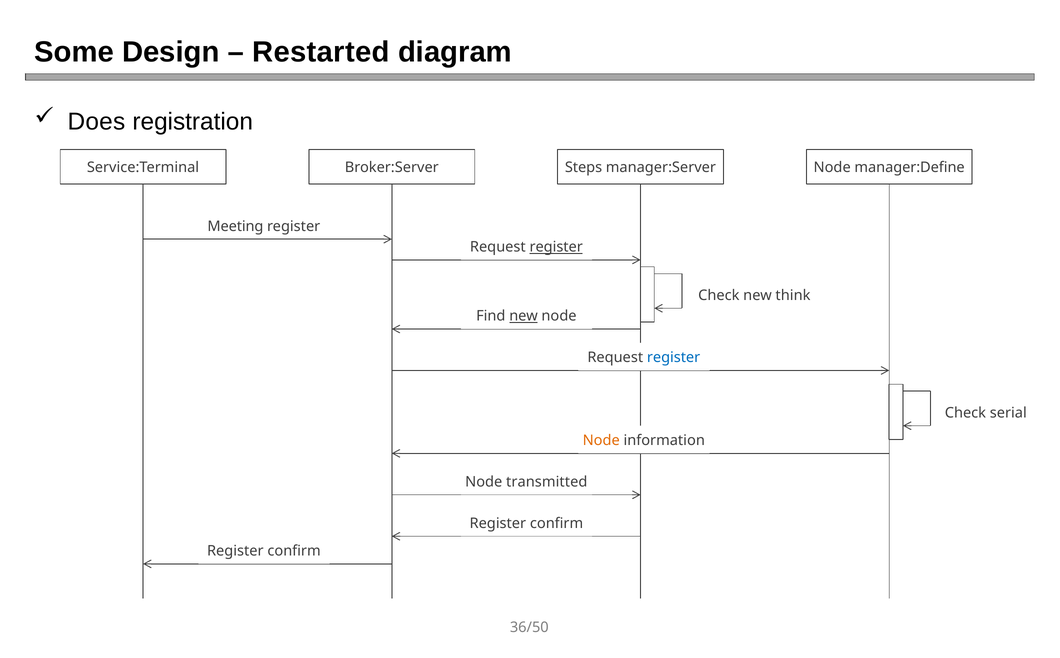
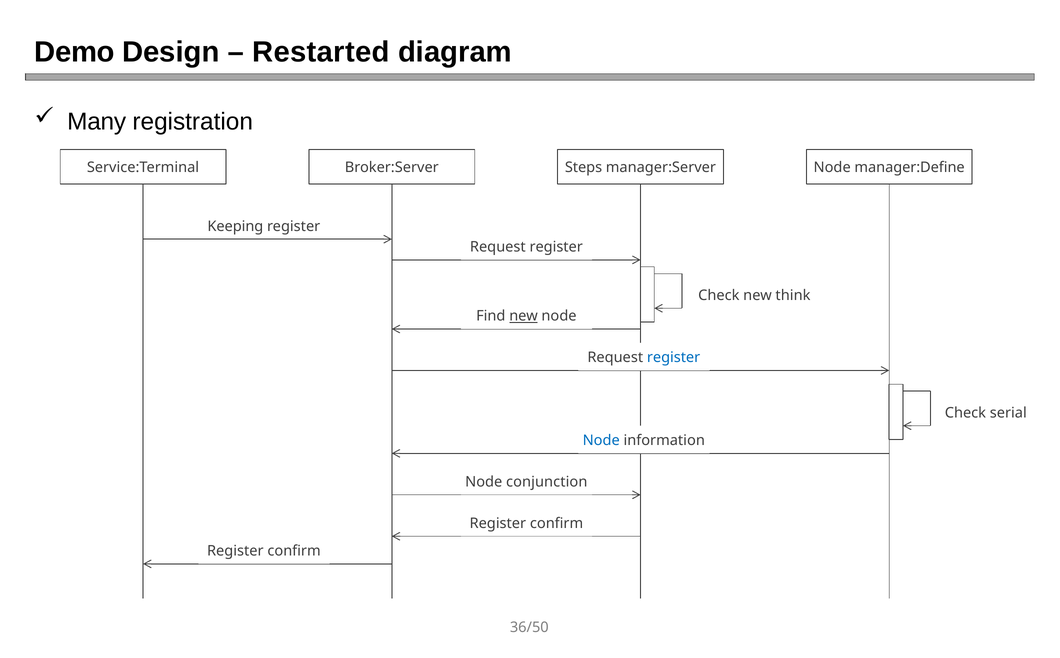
Some: Some -> Demo (74, 52)
Does: Does -> Many (97, 122)
Meeting: Meeting -> Keeping (235, 226)
register underline: present -> none (556, 247)
Node colour: orange -> blue (601, 440)
transmitted: transmitted -> conjunction (547, 482)
